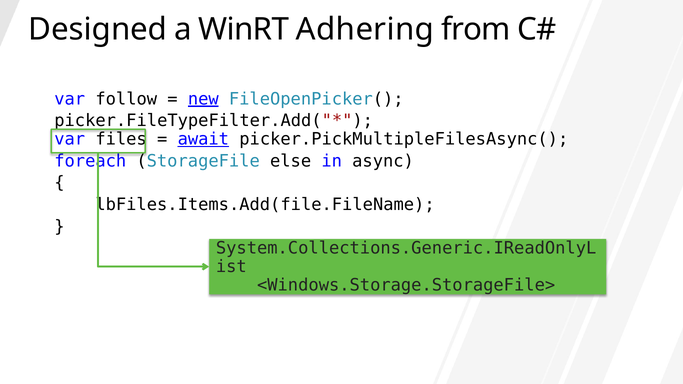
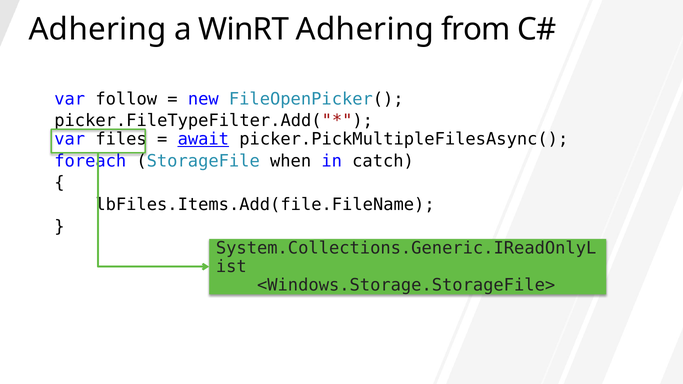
Designed: Designed -> Adhering (98, 30)
new underline: present -> none (203, 99)
else: else -> when (291, 161)
async: async -> catch (383, 161)
